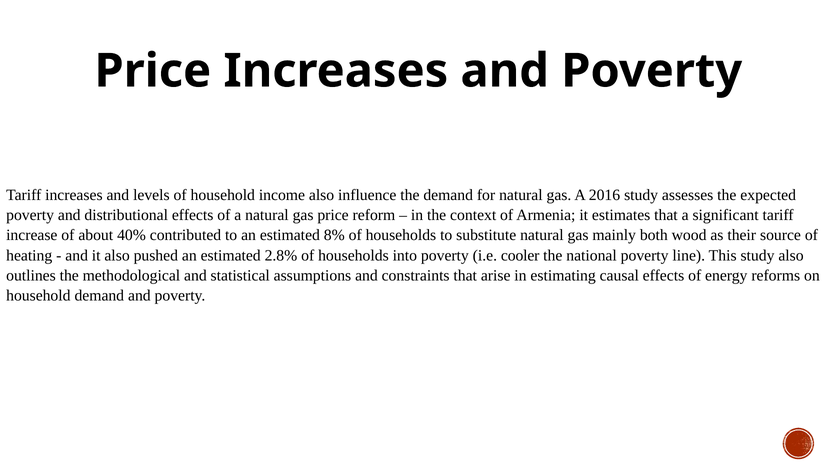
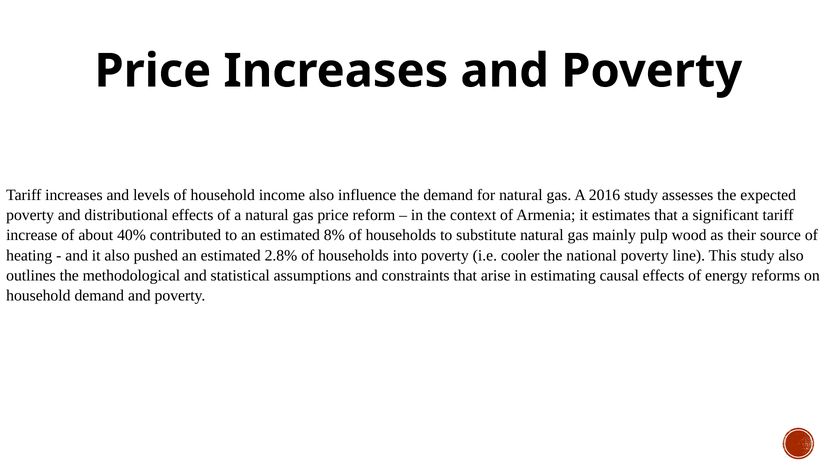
both: both -> pulp (654, 235)
